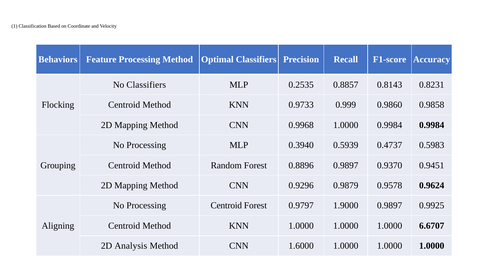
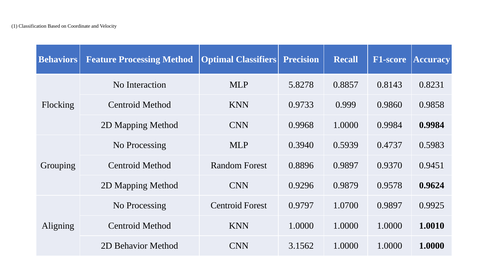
No Classifiers: Classifiers -> Interaction (146, 85)
0.2535: 0.2535 -> 5.8278 (301, 85)
1.9000: 1.9000 -> 1.0700 (346, 205)
6.6707: 6.6707 -> 1.0010 (432, 225)
Analysis: Analysis -> Behavior (131, 245)
1.6000: 1.6000 -> 3.1562 (301, 245)
